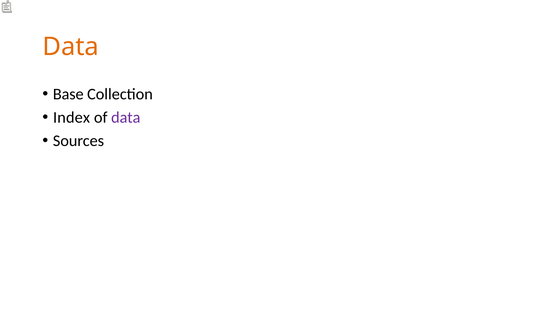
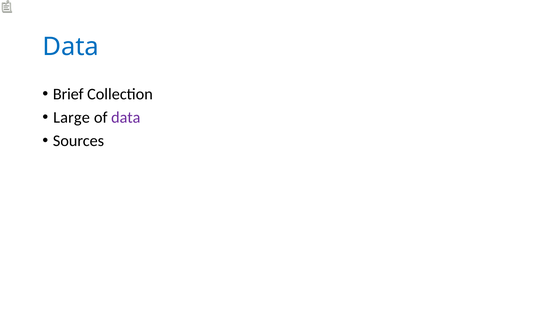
Data colour: orange -> blue (71, 47)
Base: Base -> Brief (68, 94)
Index: Index -> Large (72, 118)
